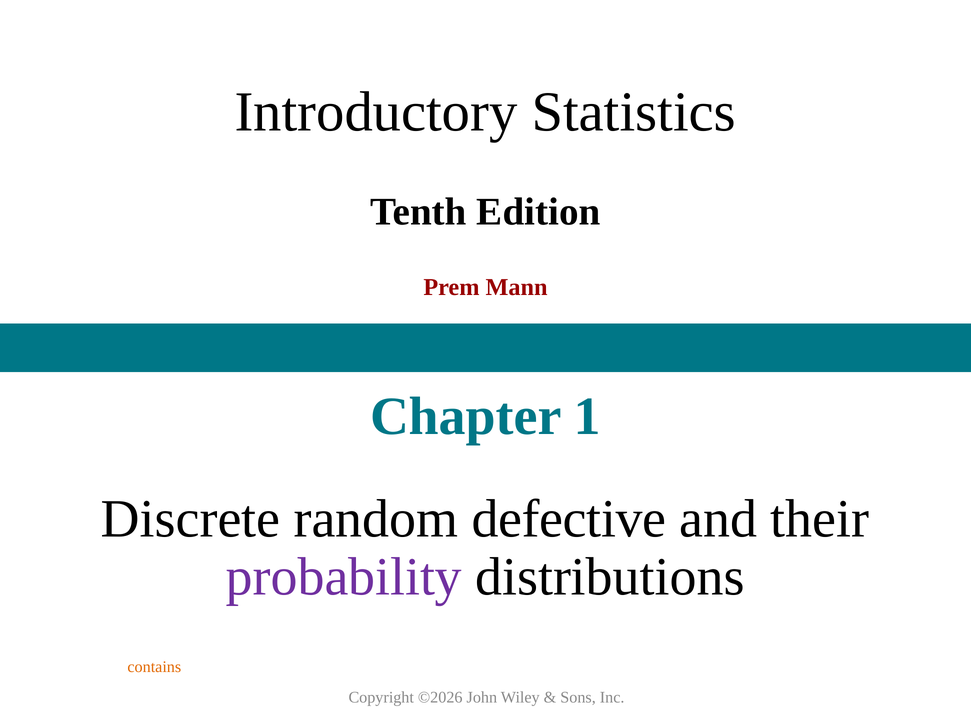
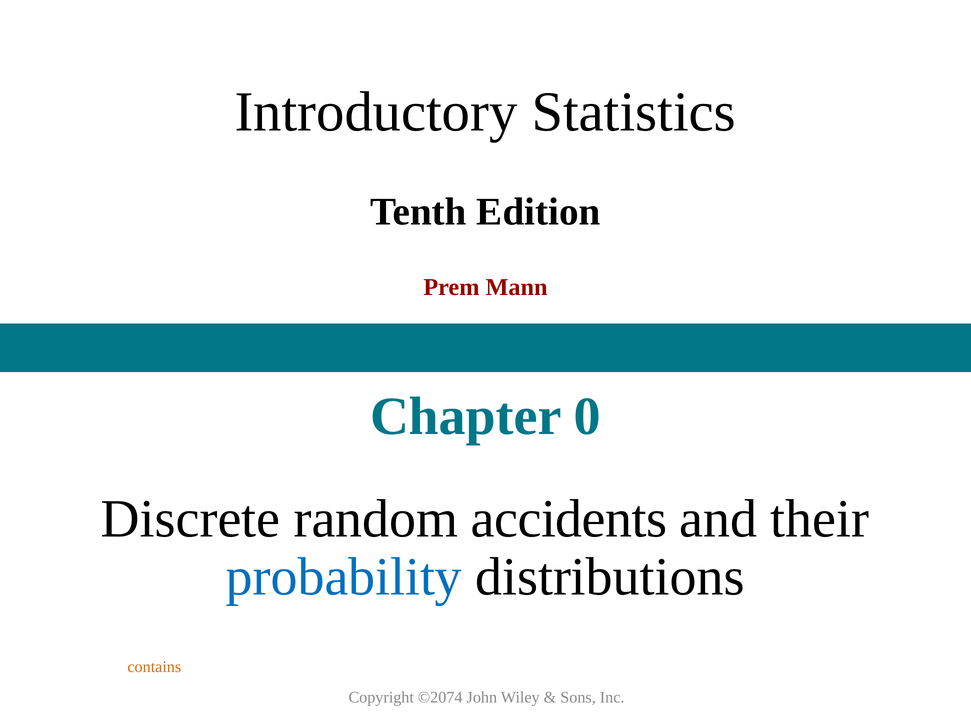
1: 1 -> 0 (587, 416)
defective: defective -> accidents (569, 519)
probability colour: purple -> blue (344, 577)
©2026: ©2026 -> ©2074 (440, 697)
